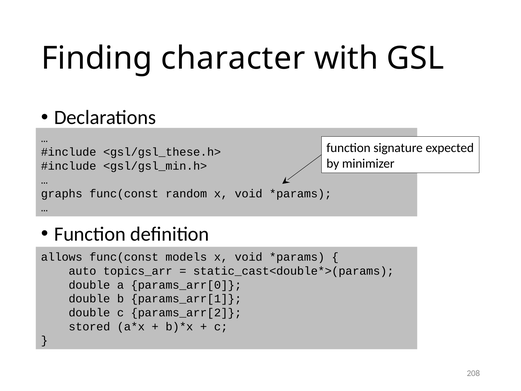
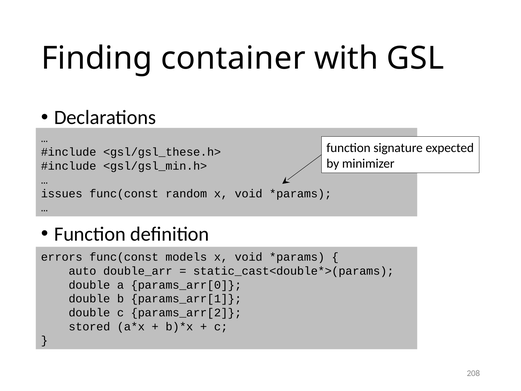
character: character -> container (233, 58)
graphs: graphs -> issues (62, 194)
allows: allows -> errors (62, 257)
topics_arr: topics_arr -> double_arr (138, 271)
